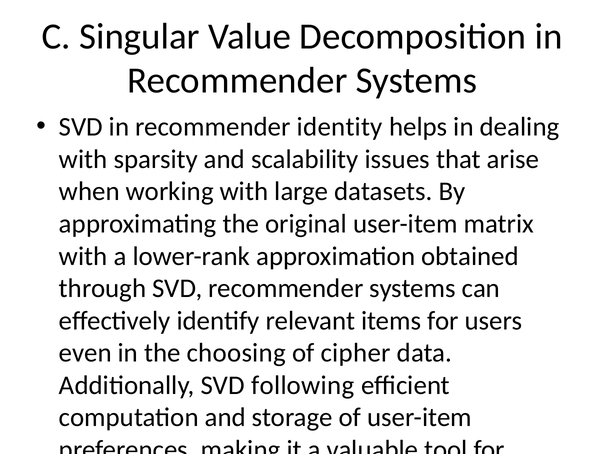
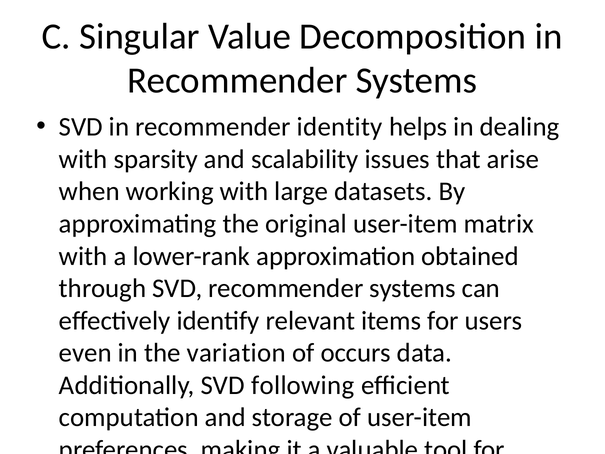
choosing: choosing -> variation (236, 353)
cipher: cipher -> occurs (356, 353)
